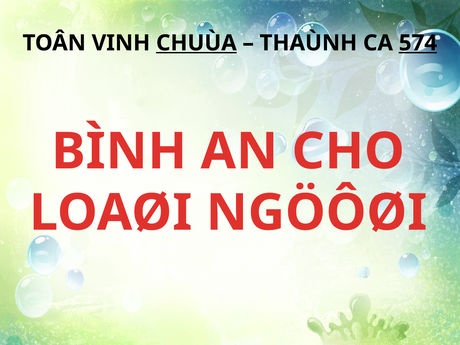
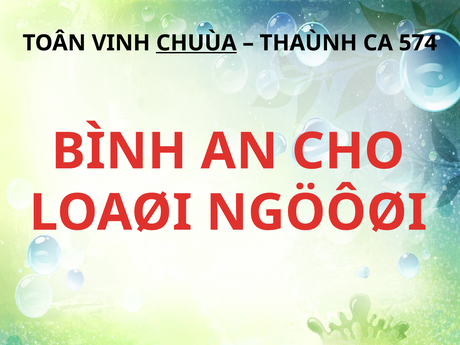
574 underline: present -> none (418, 43)
